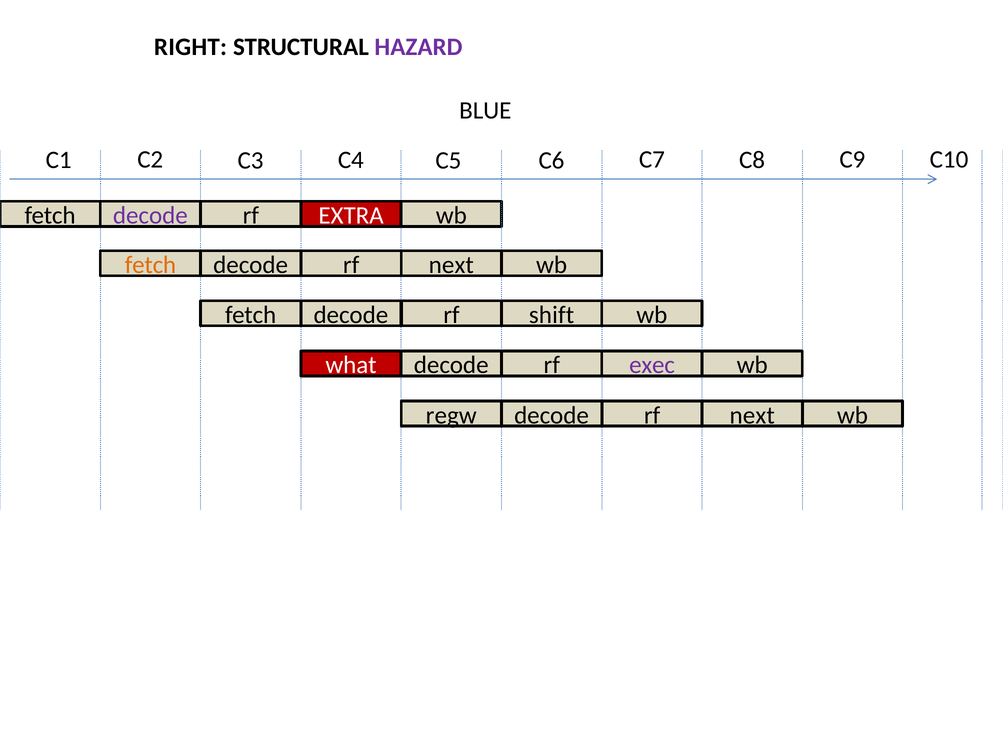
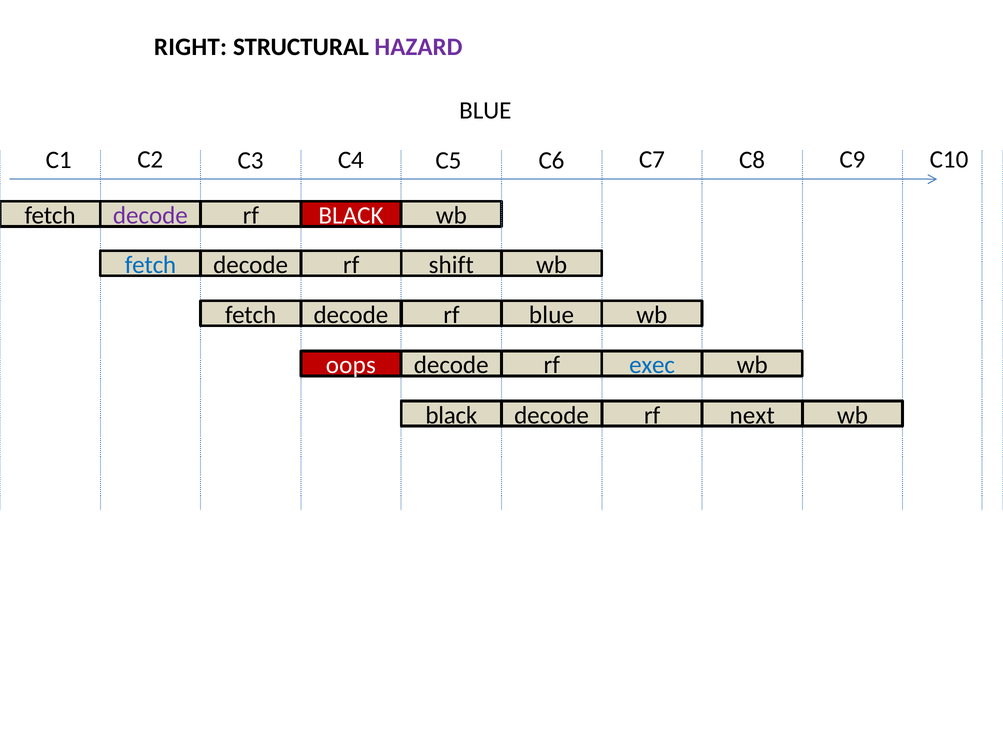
rf EXTRA: EXTRA -> BLACK (351, 216)
fetch colour: orange -> blue (150, 265)
next: next -> shift (451, 265)
rf shift: shift -> blue (552, 315)
what: what -> oops (351, 365)
exec colour: purple -> blue (652, 365)
regw: regw -> black (451, 415)
